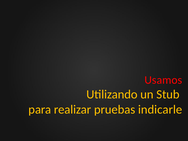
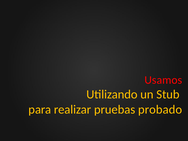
indicarle: indicarle -> probado (160, 109)
